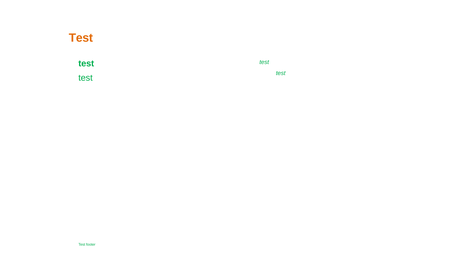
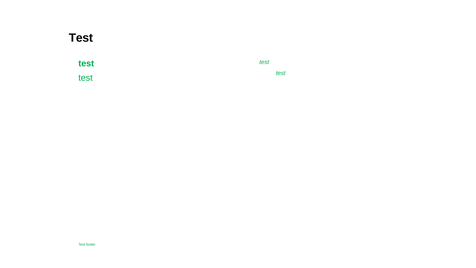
Test colour: orange -> black (81, 38)
